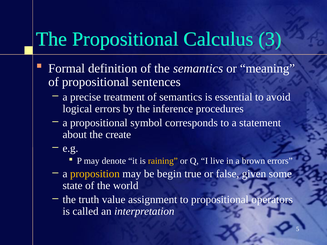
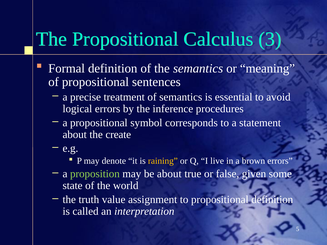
proposition colour: yellow -> light green (95, 174)
be begin: begin -> about (169, 174)
propositional operators: operators -> definition (272, 200)
